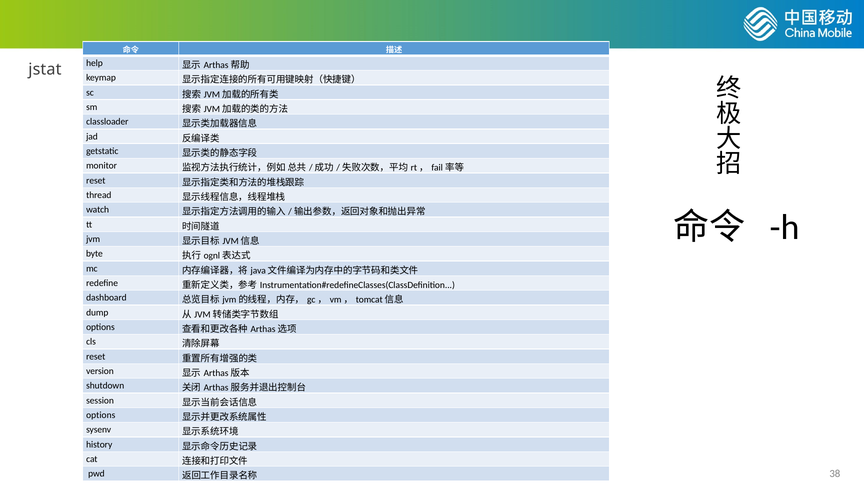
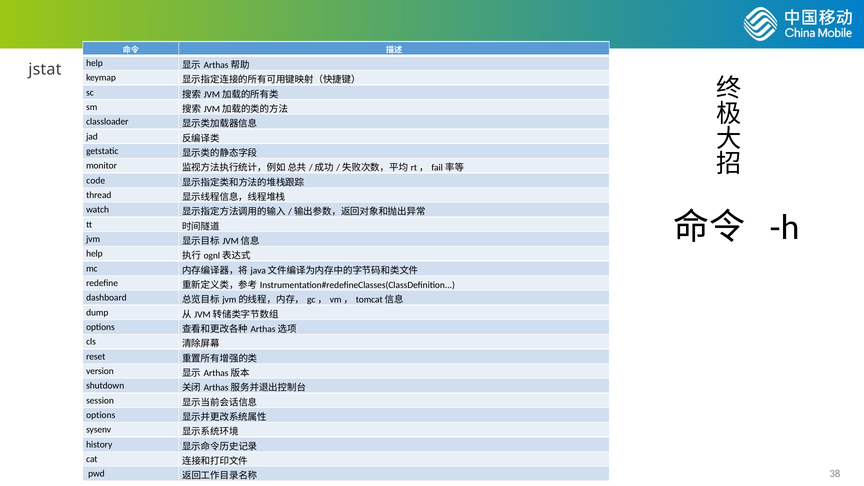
reset: reset -> code (96, 180)
byte: byte -> help (94, 254)
